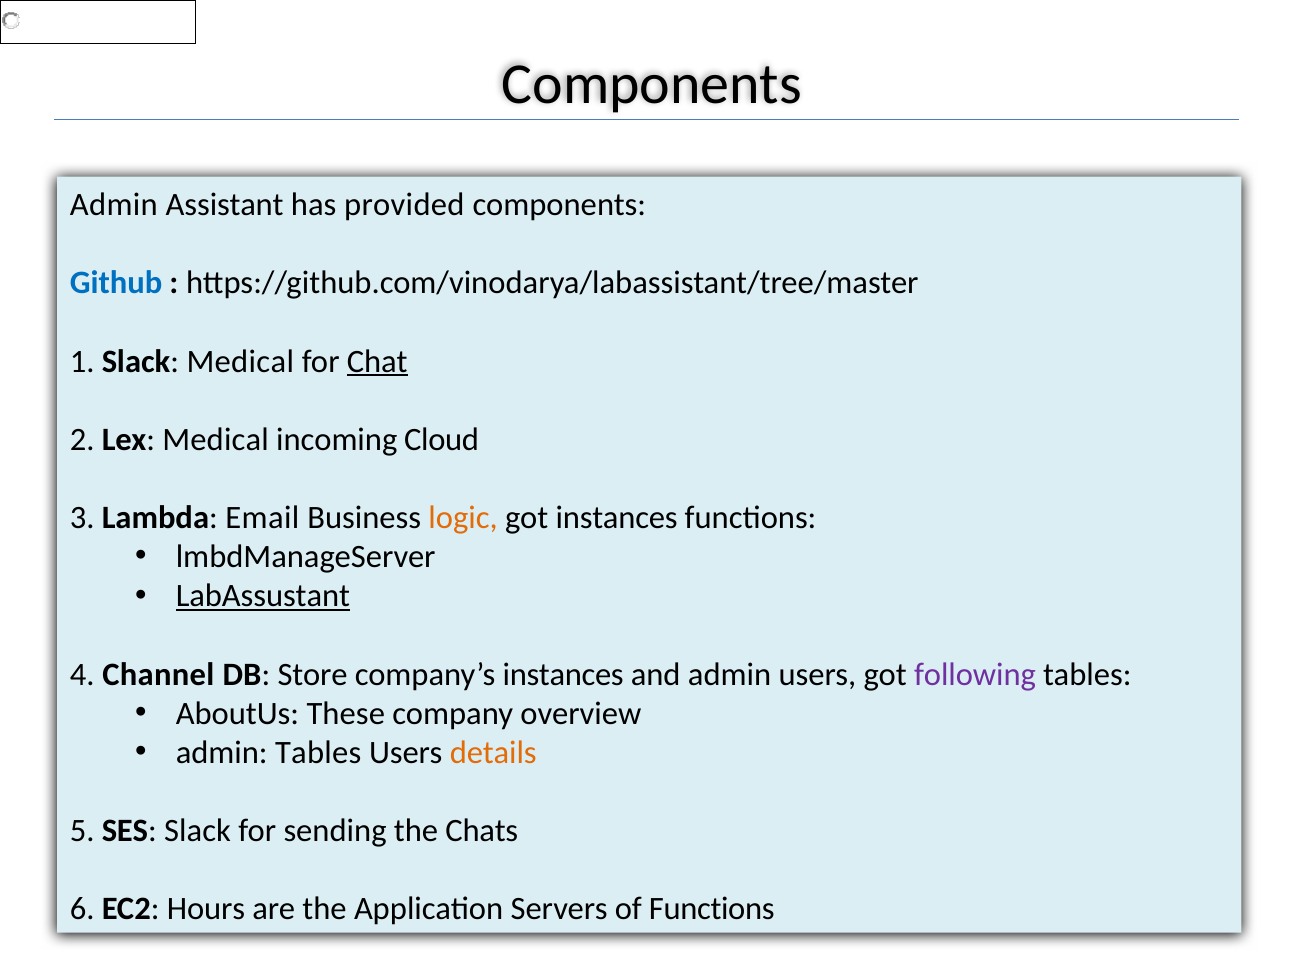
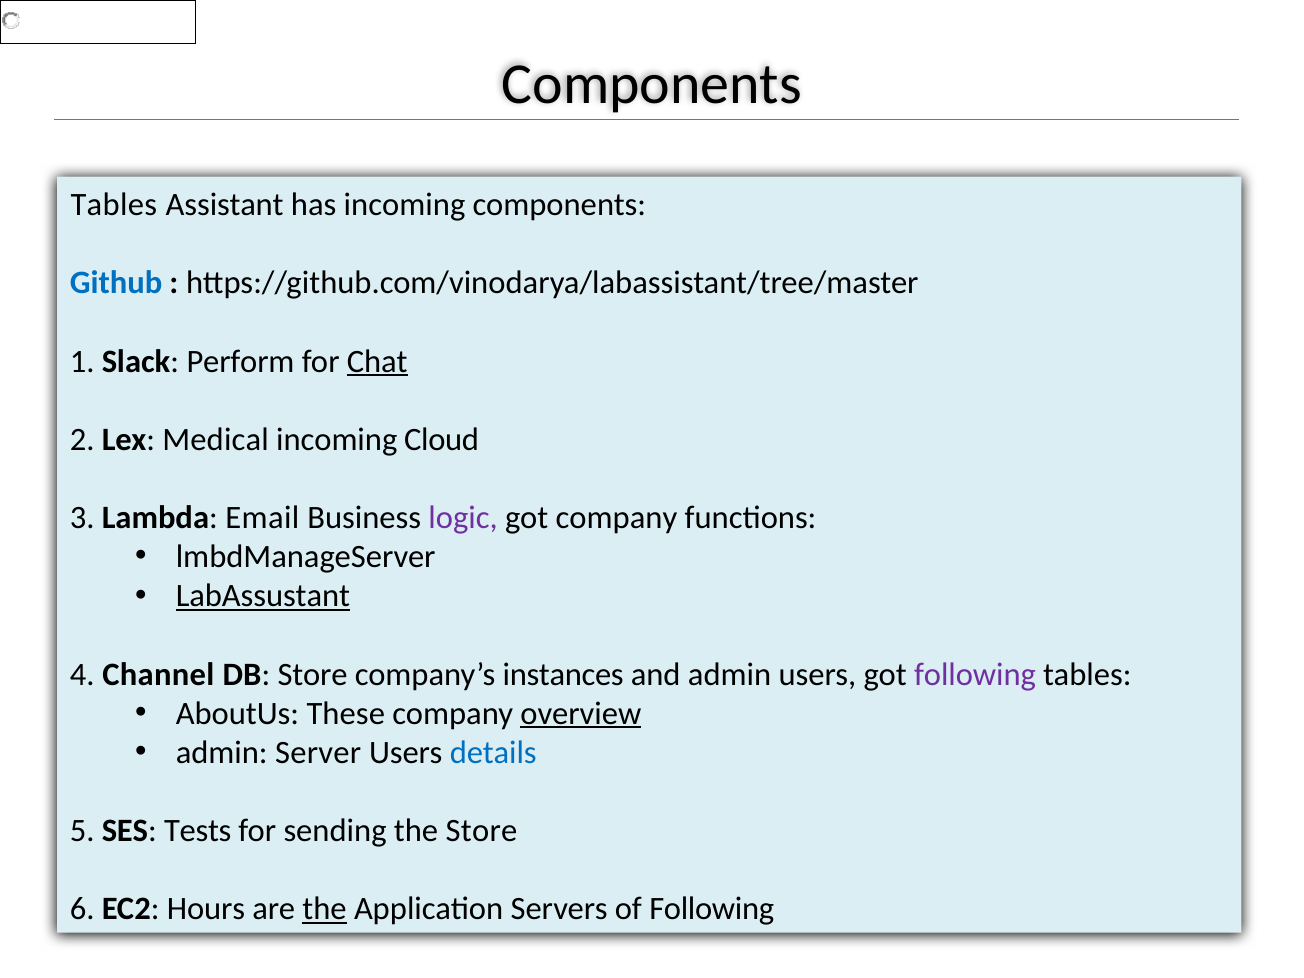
Admin: Admin -> Tables (114, 205)
has provided: provided -> incoming (404, 205)
Slack Medical: Medical -> Perform (241, 361)
logic colour: orange -> purple (463, 518)
got instances: instances -> company (616, 518)
overview underline: none -> present (581, 713)
admin Tables: Tables -> Server (318, 752)
details colour: orange -> blue (493, 752)
SES Slack: Slack -> Tests (198, 831)
the Chats: Chats -> Store (481, 831)
the underline: none -> present (325, 909)
of Functions: Functions -> Following (712, 909)
